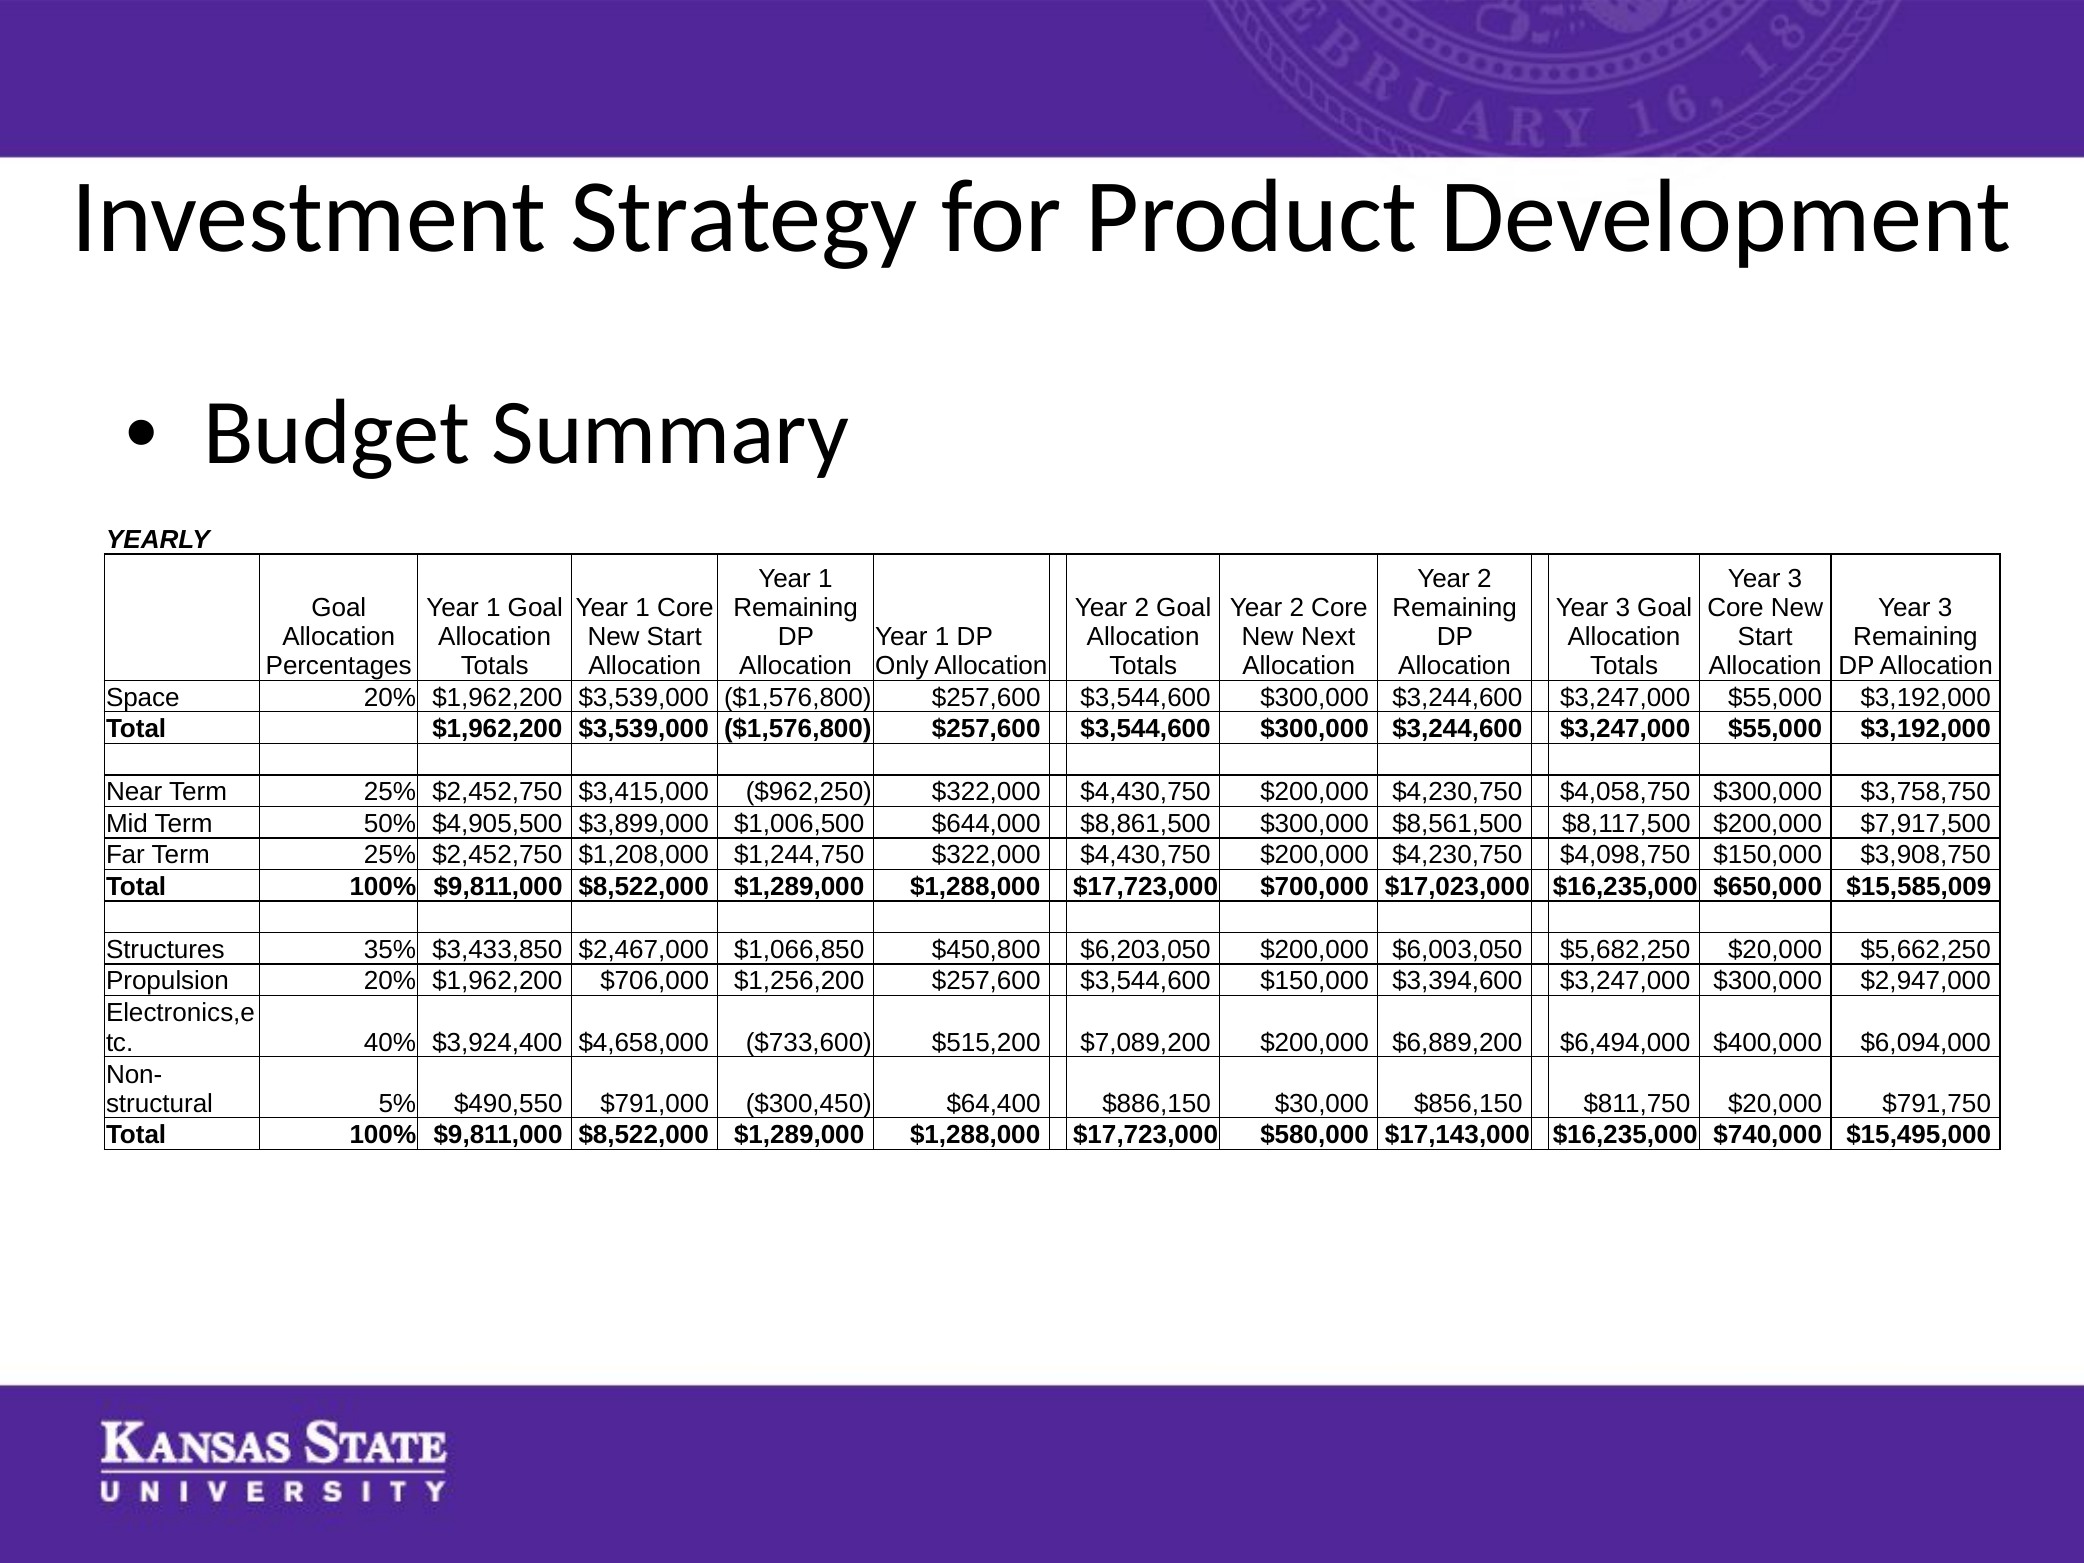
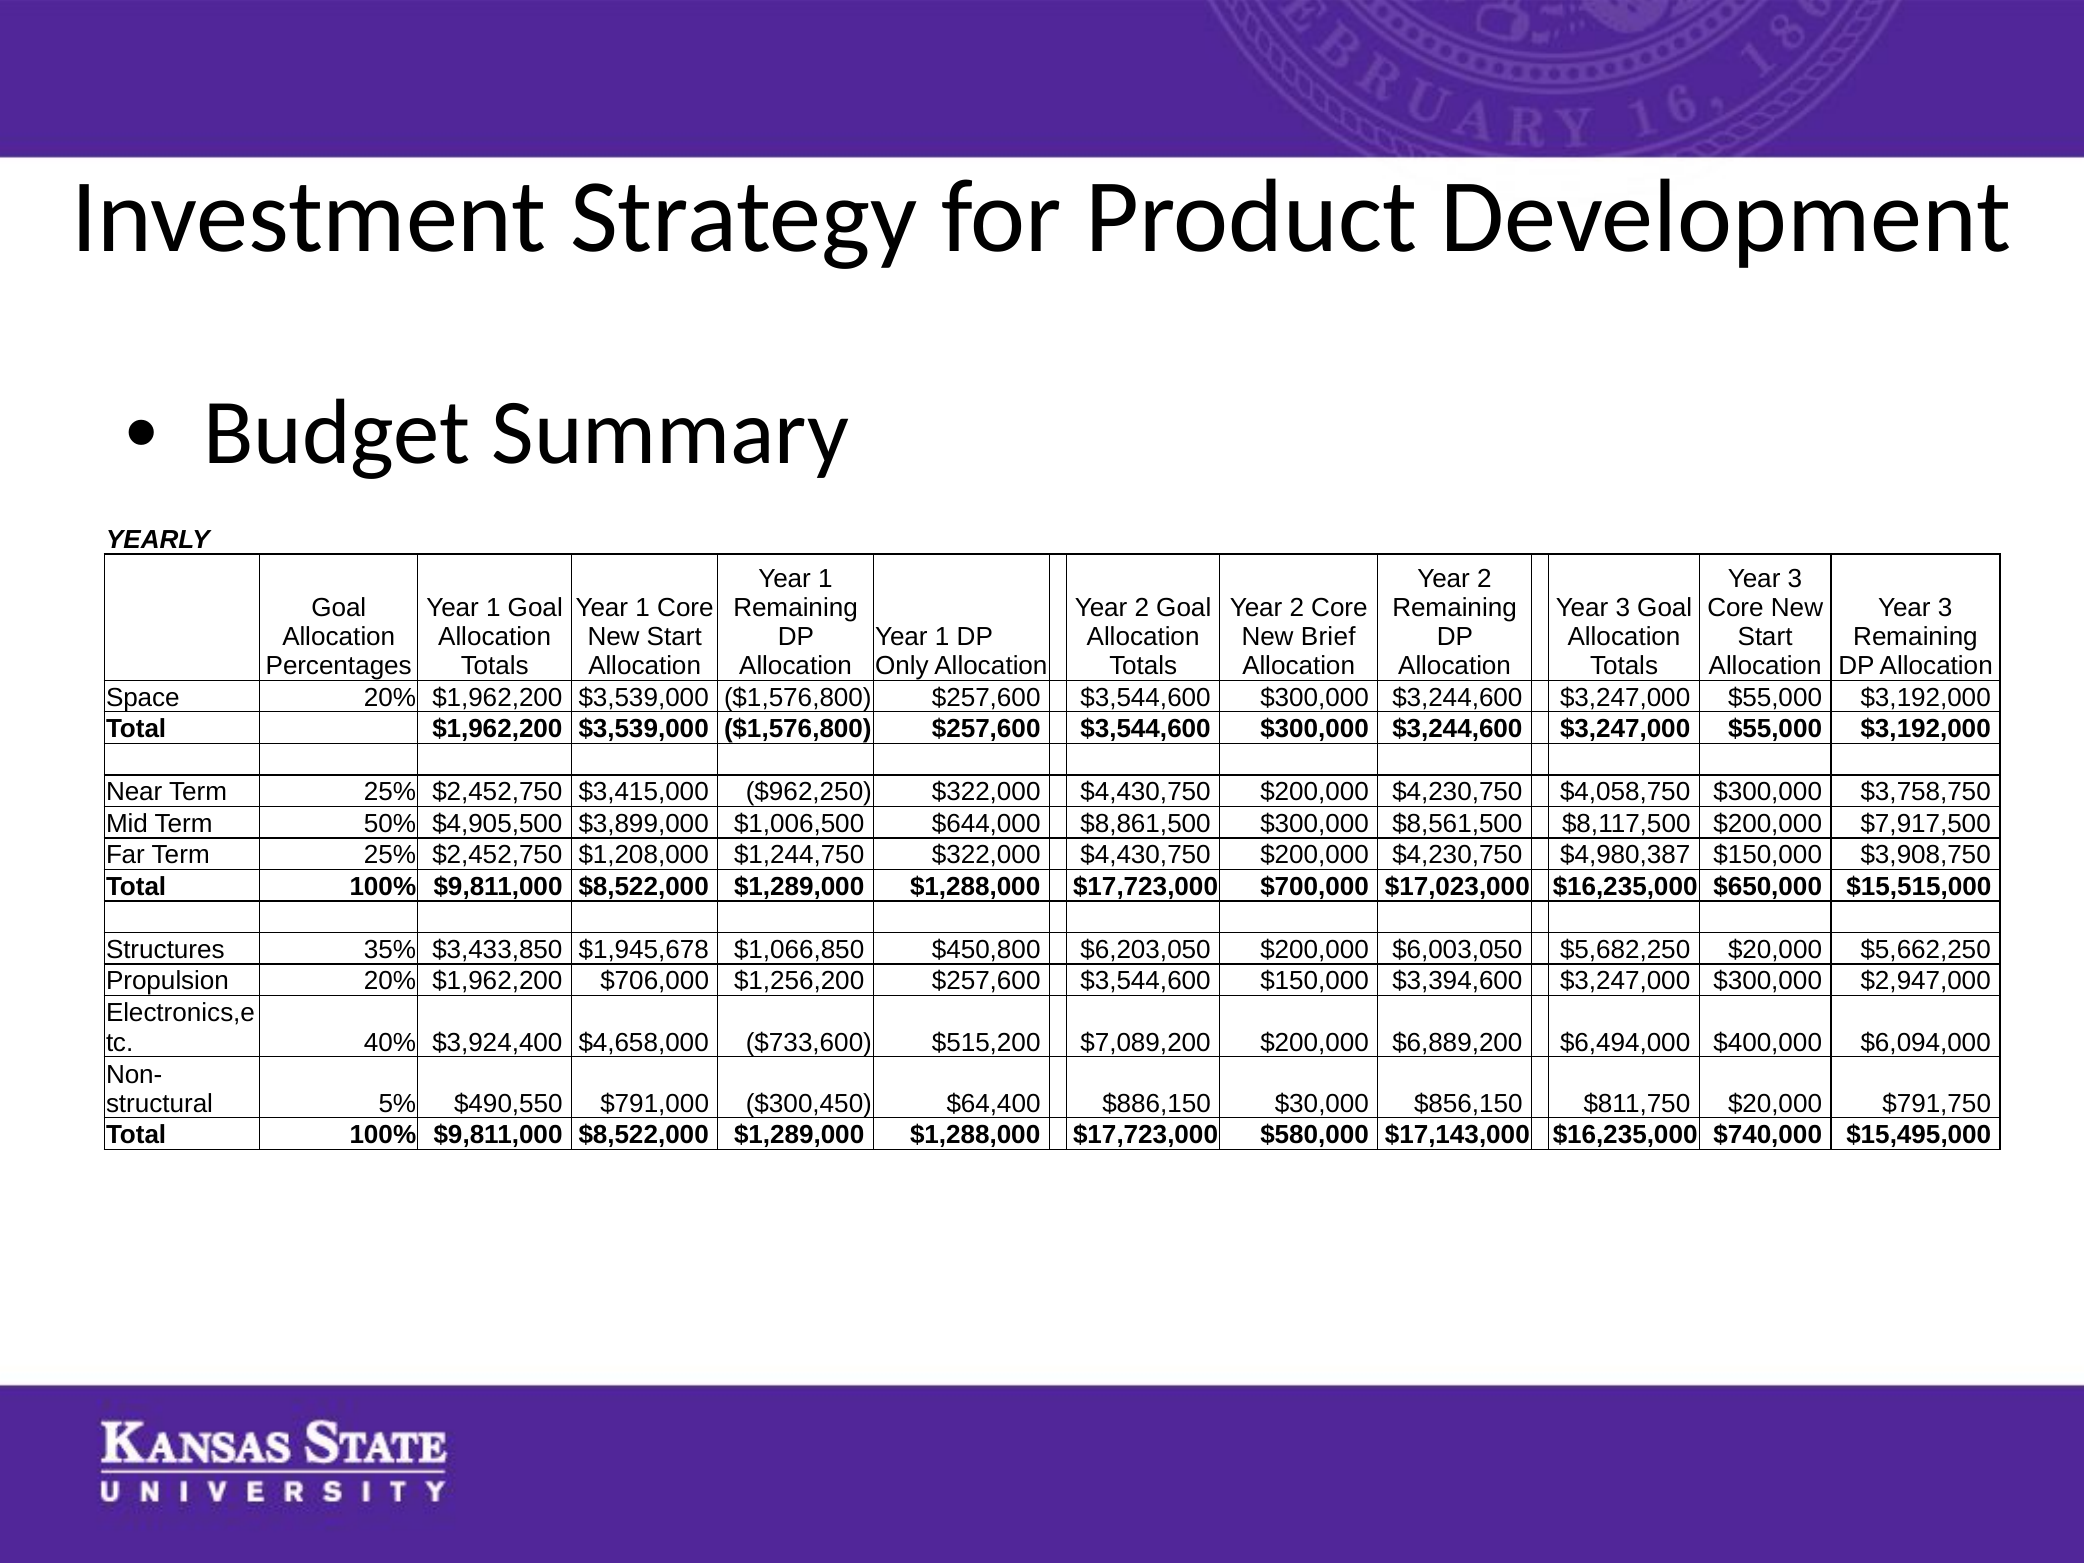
Next: Next -> Brief (1328, 637)
$4,098,750: $4,098,750 -> $4,980,387 (1625, 855)
$15,585,009: $15,585,009 -> $15,515,000 (1919, 887)
$2,467,000: $2,467,000 -> $1,945,678 (644, 950)
